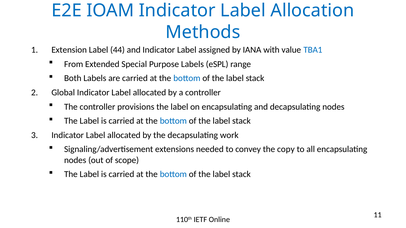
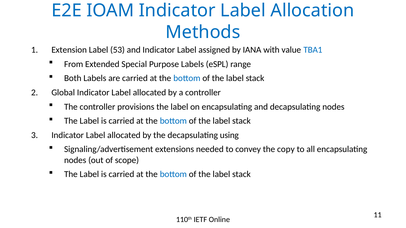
44: 44 -> 53 (117, 50)
work: work -> using (229, 135)
